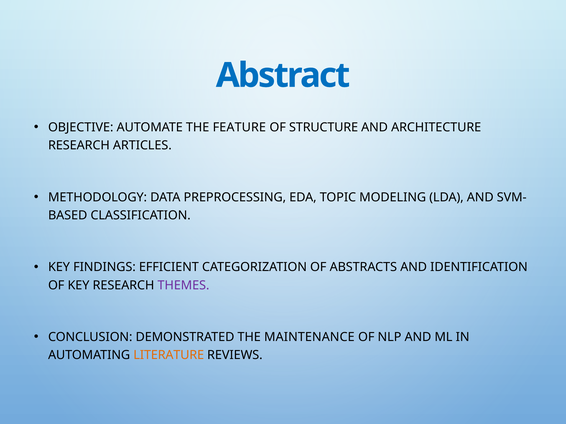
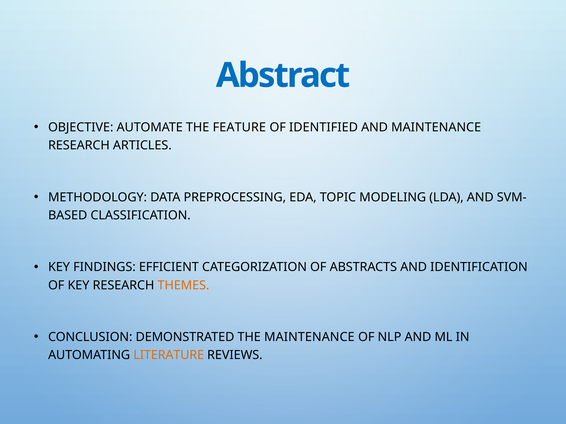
STRUCTURE: STRUCTURE -> IDENTIFIED (324, 127)
AND ARCHITECTURE: ARCHITECTURE -> MAINTENANCE (436, 127)
THEMES colour: purple -> orange (183, 286)
